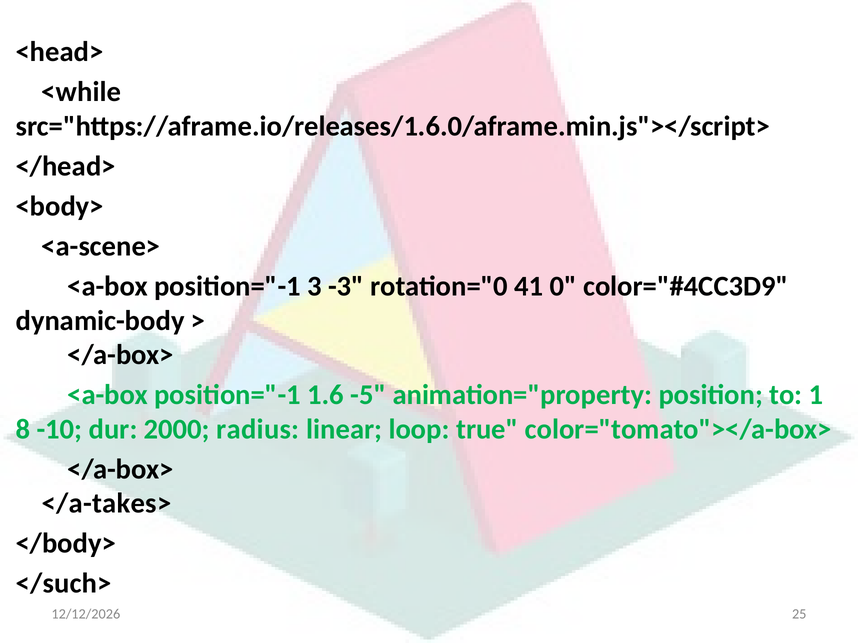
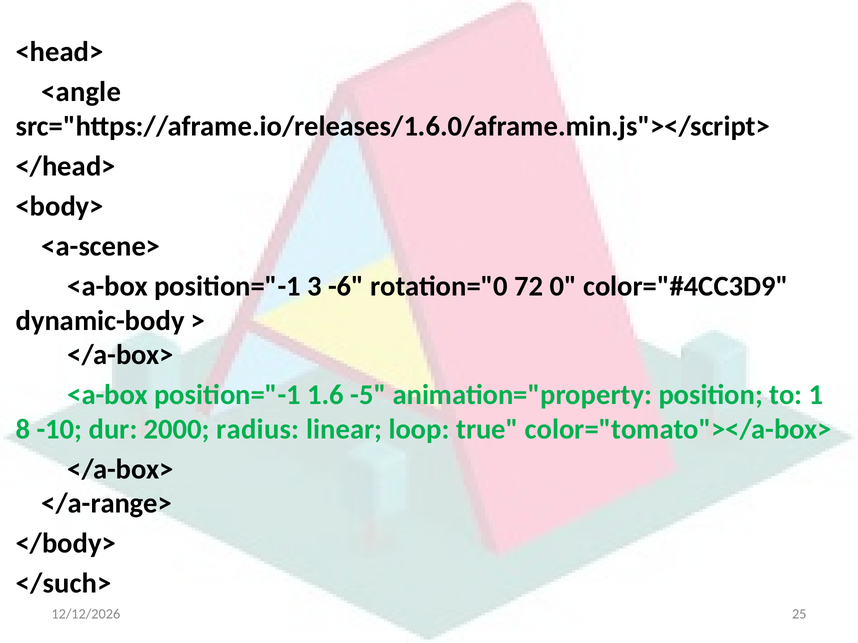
<while: <while -> <angle (81, 92)
-3: -3 -> -6 (346, 287)
41: 41 -> 72 (529, 287)
</a-takes>: </a-takes> -> </a-range> (107, 504)
